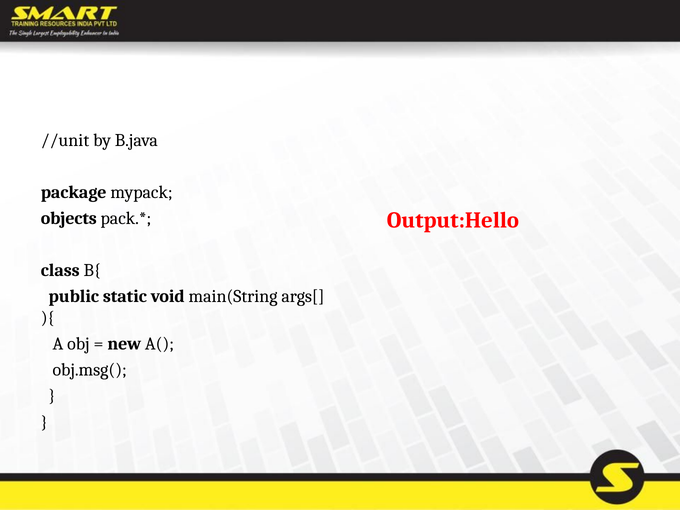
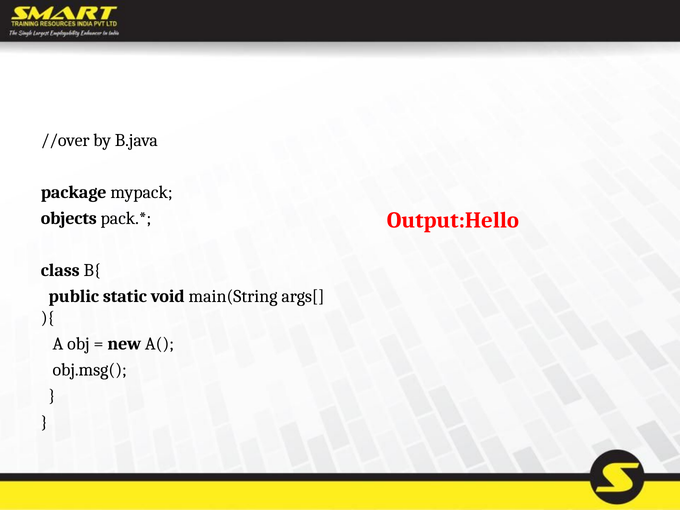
//unit: //unit -> //over (65, 140)
